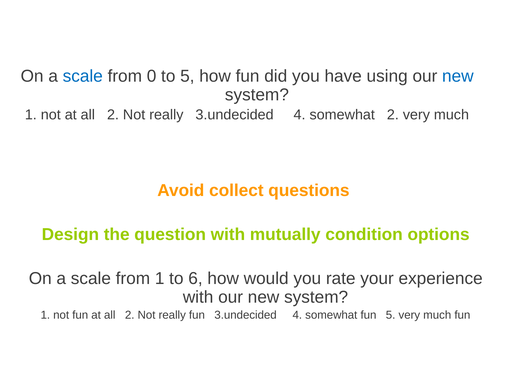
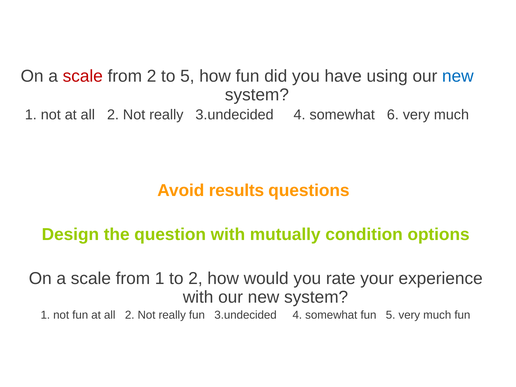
scale colour: blue -> red (83, 76)
from 0: 0 -> 2 (152, 76)
somewhat 2: 2 -> 6 (393, 115)
collect: collect -> results (236, 191)
to 6: 6 -> 2 (195, 279)
